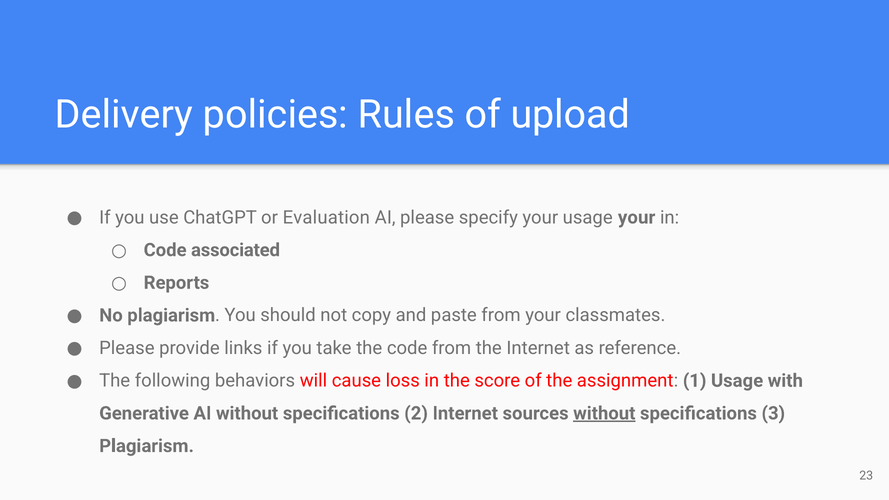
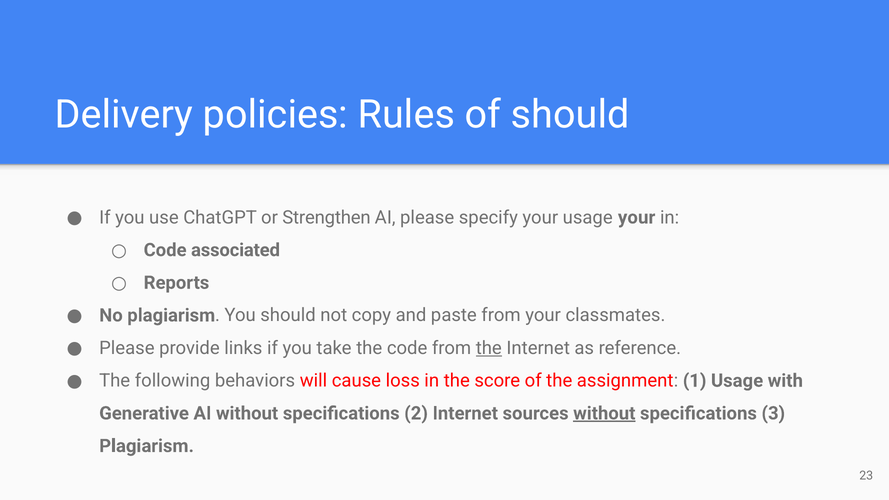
of upload: upload -> should (570, 115)
Evaluation: Evaluation -> Strengthen (326, 217)
the underline: none -> present (489, 348)
